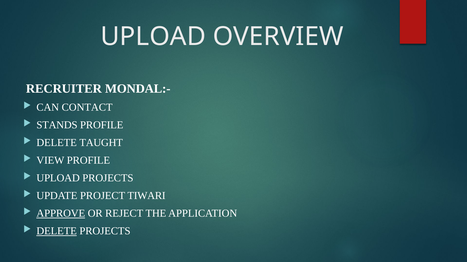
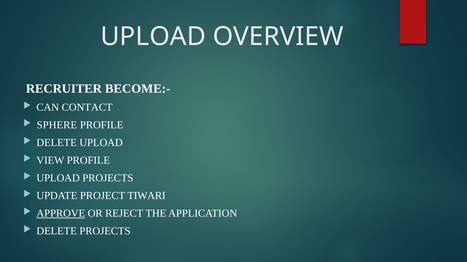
MONDAL:-: MONDAL:- -> BECOME:- (138, 89)
STANDS: STANDS -> SPHERE (57, 125)
DELETE TAUGHT: TAUGHT -> UPLOAD (101, 143)
DELETE underline: present -> none (57, 232)
